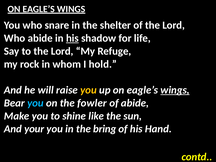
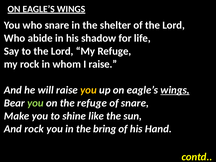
his underline: present -> none (72, 38)
I hold: hold -> raise (103, 64)
you colour: light blue -> light green (35, 103)
the fowler: fowler -> refuge (92, 103)
of abide: abide -> snare (135, 103)
And your: your -> rock (34, 129)
